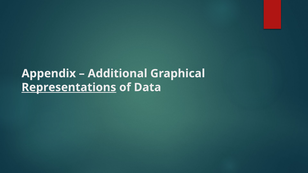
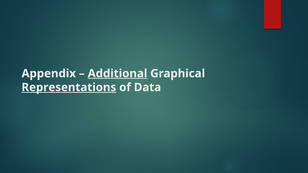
Additional underline: none -> present (117, 74)
